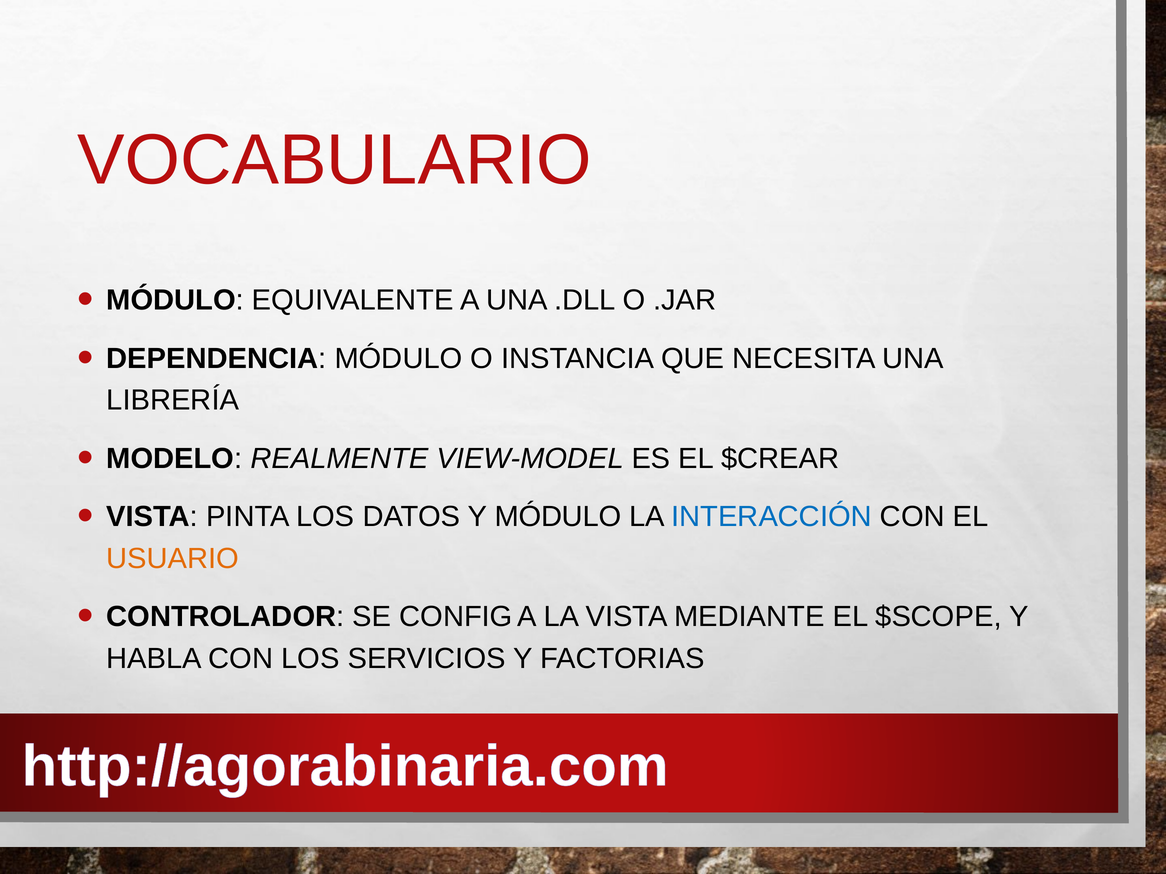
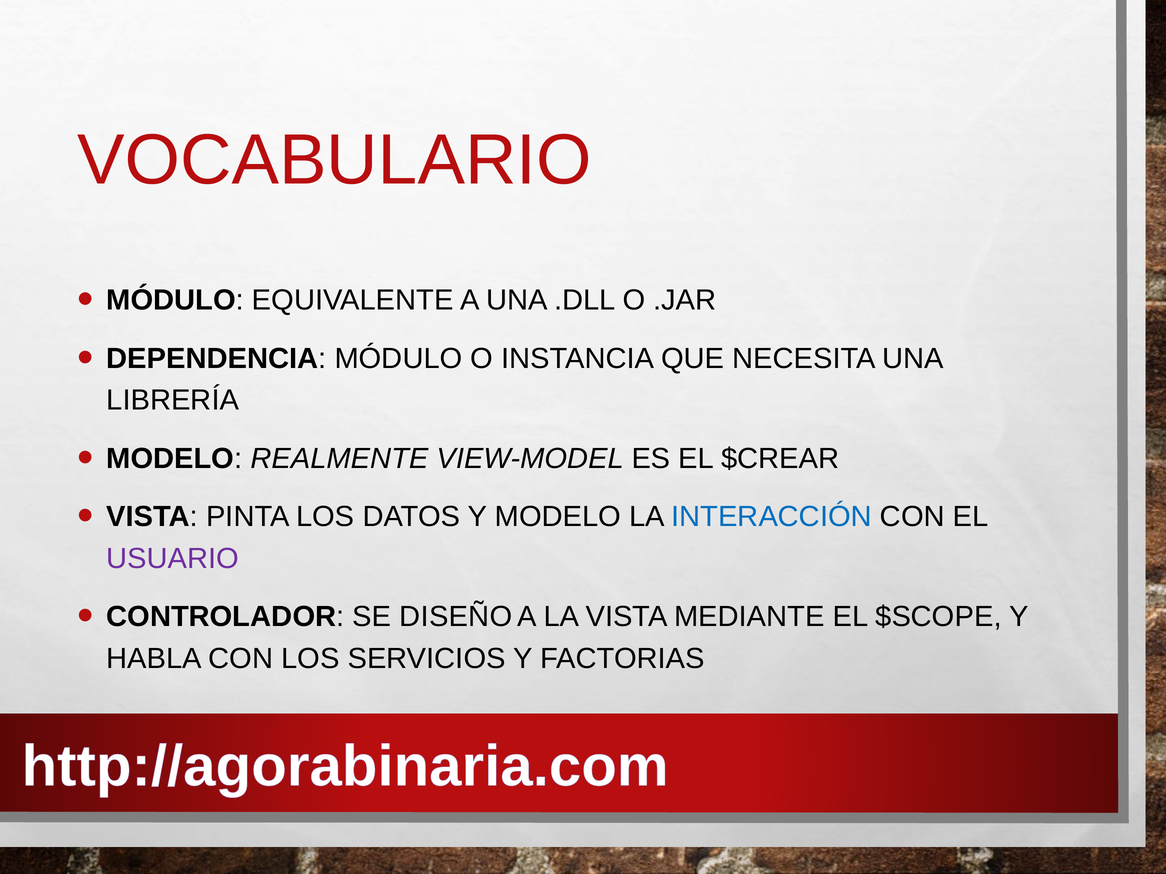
Y MÓDULO: MÓDULO -> MODELO (558, 517)
USUARIO colour: orange -> purple (173, 559)
CONFIG: CONFIG -> DISEÑO (456, 617)
